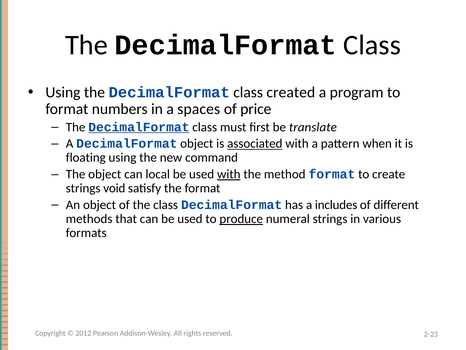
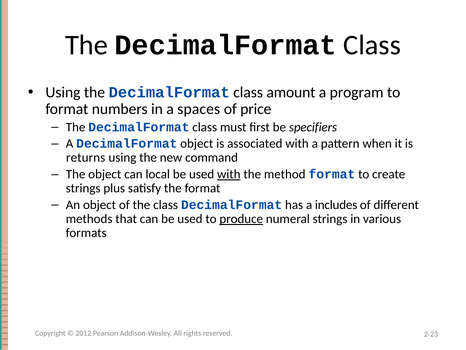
created: created -> amount (291, 92)
DecimalFormat underline: present -> none (139, 127)
translate: translate -> specifiers (313, 127)
associated underline: present -> none (255, 143)
floating: floating -> returns (86, 157)
void: void -> plus (114, 188)
